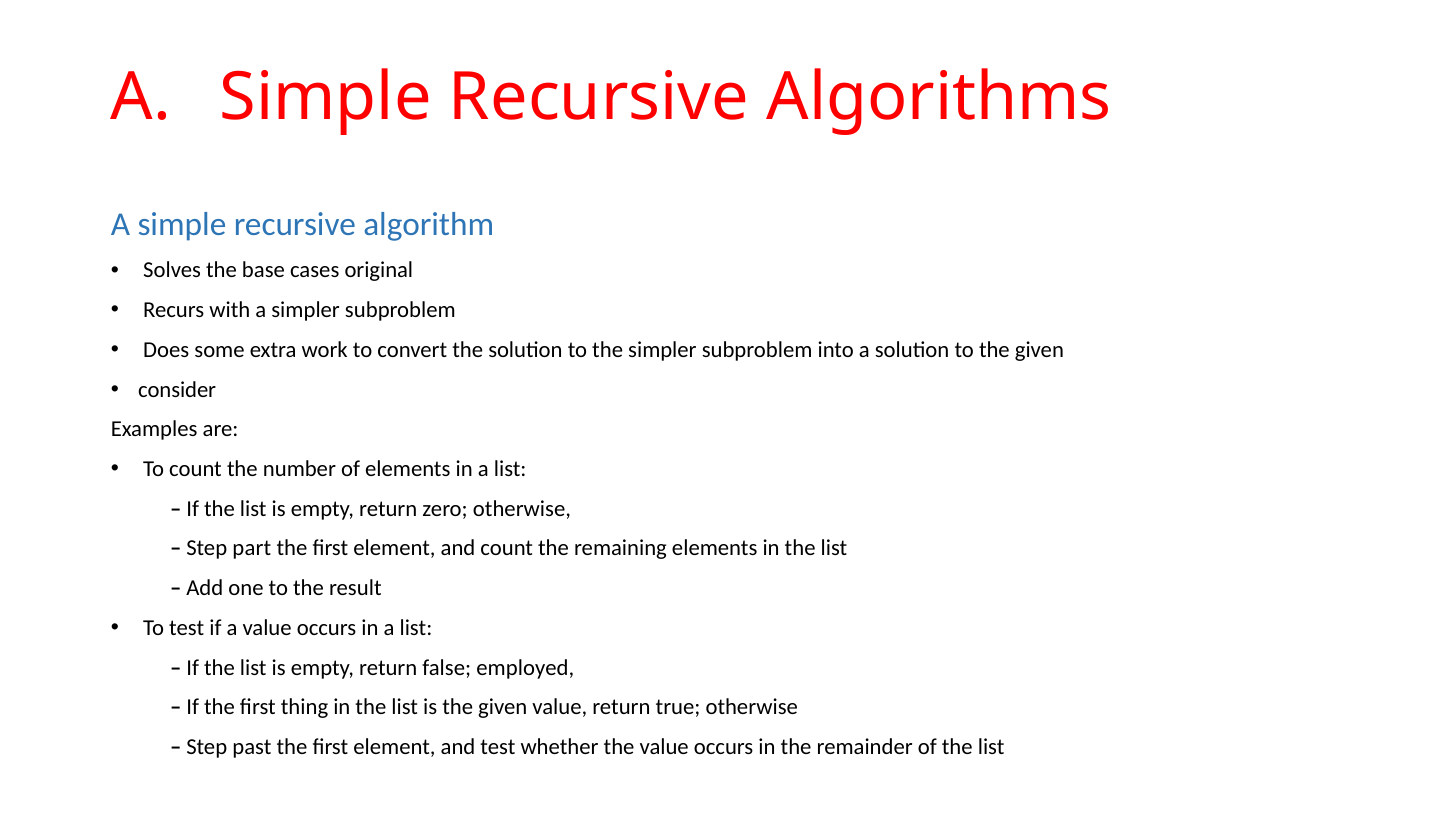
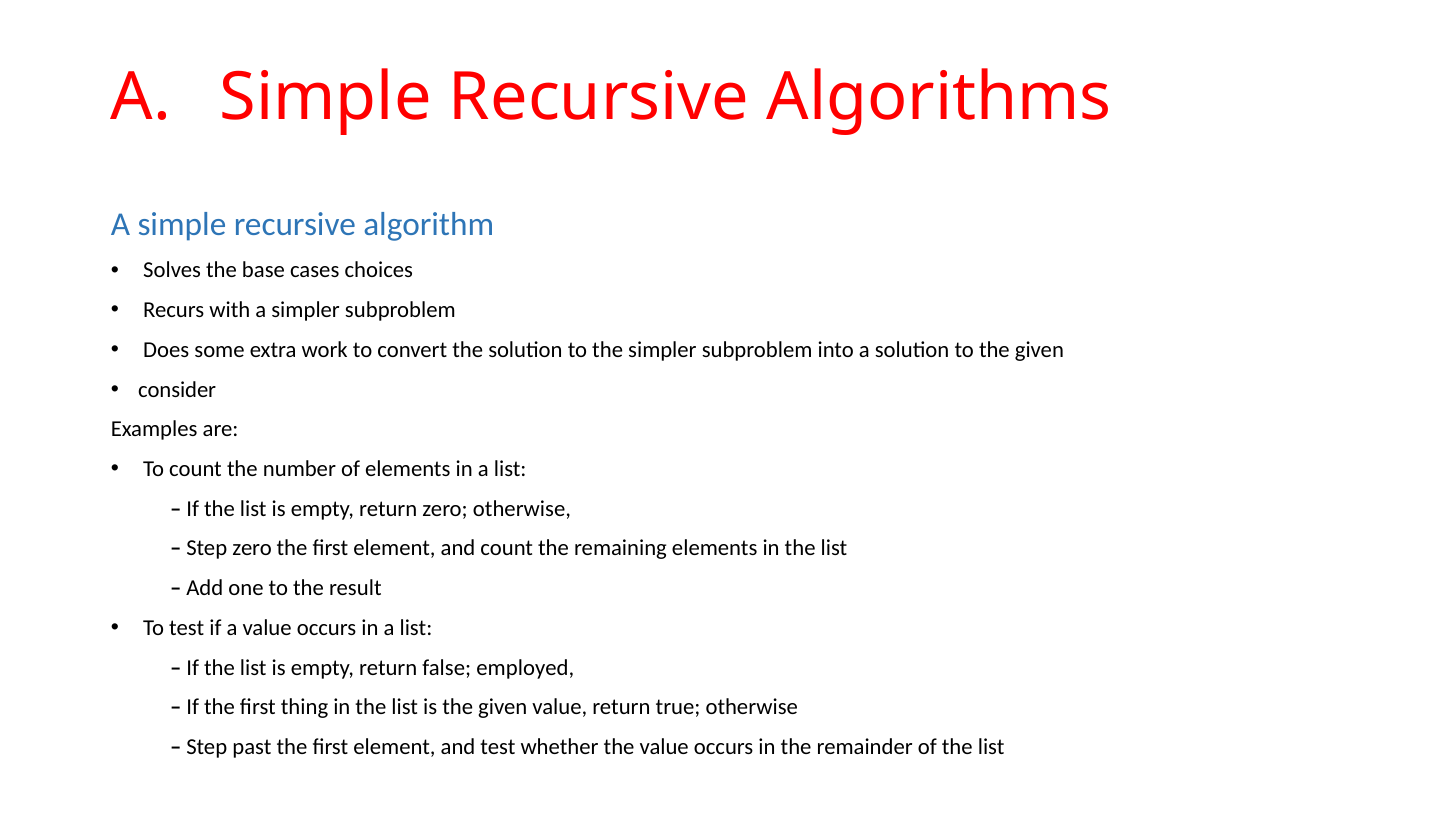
original: original -> choices (379, 270)
Step part: part -> zero (252, 548)
